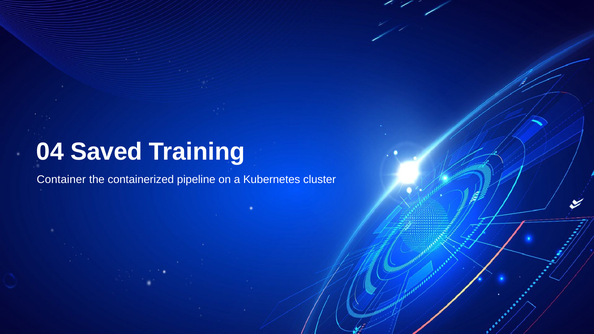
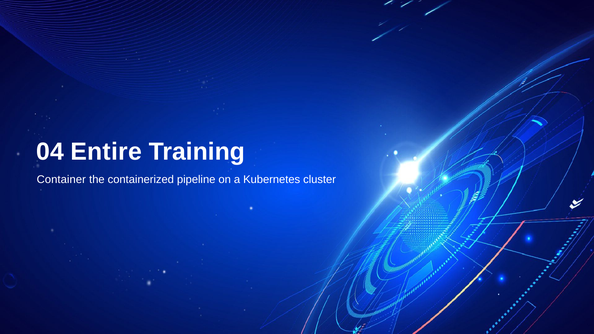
Saved: Saved -> Entire (106, 152)
